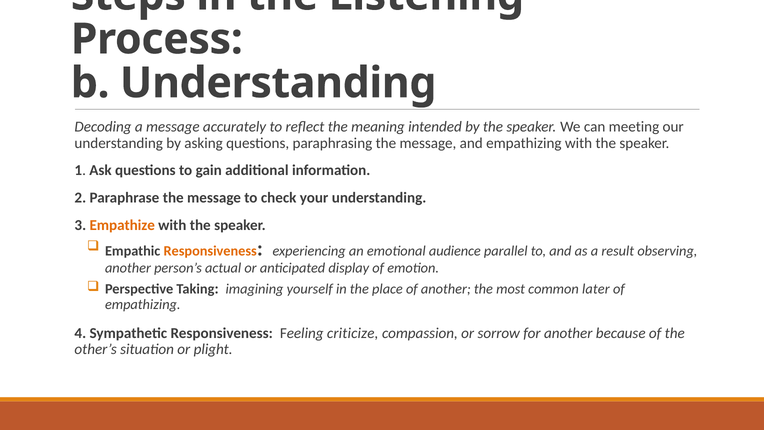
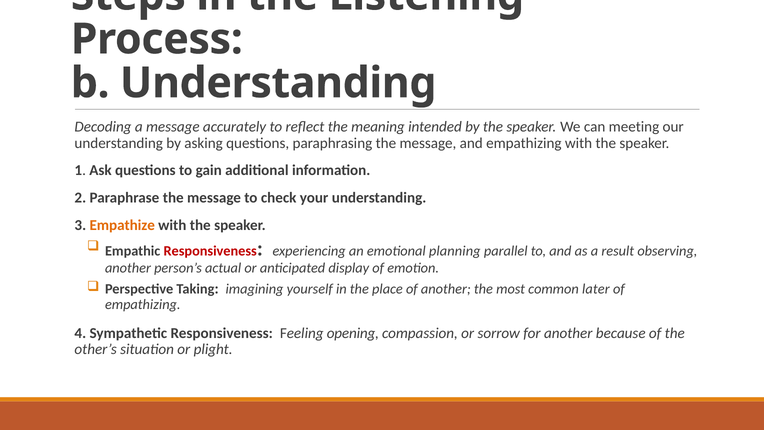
Responsiveness colour: orange -> red (210, 251)
audience: audience -> planning (455, 251)
criticize: criticize -> opening (353, 333)
